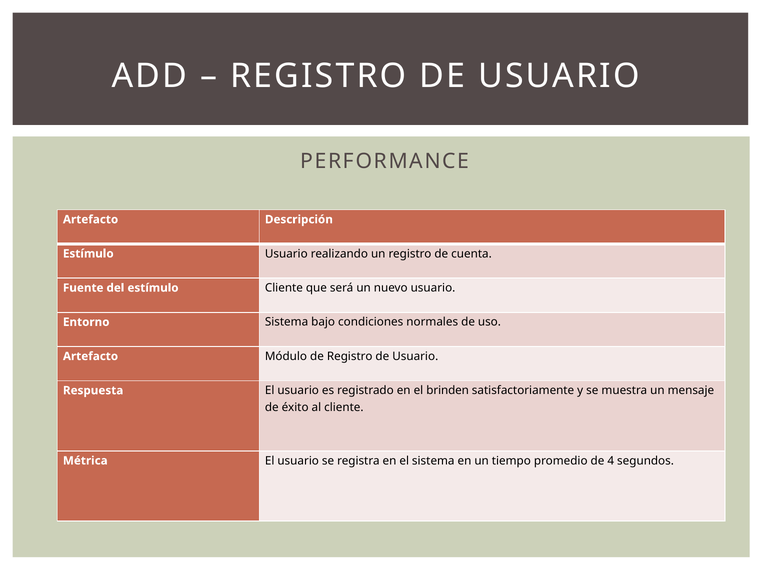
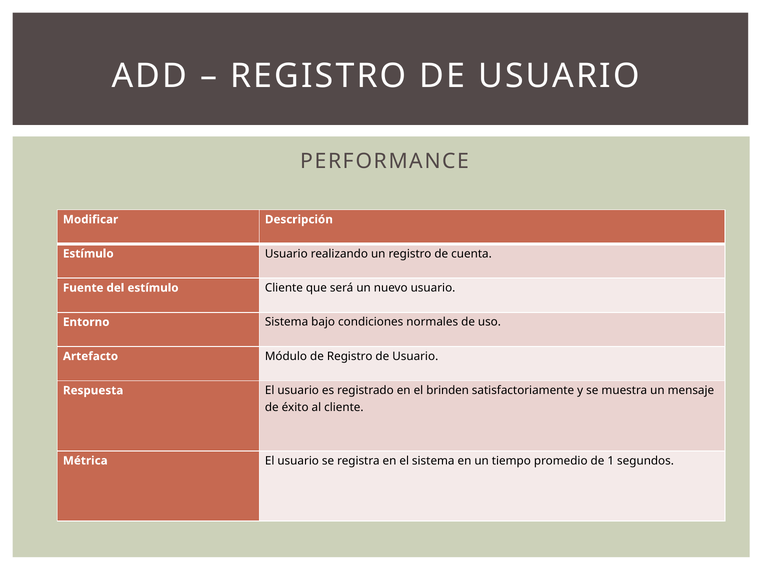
Artefacto: Artefacto -> Modificar (91, 220)
4: 4 -> 1 (611, 461)
